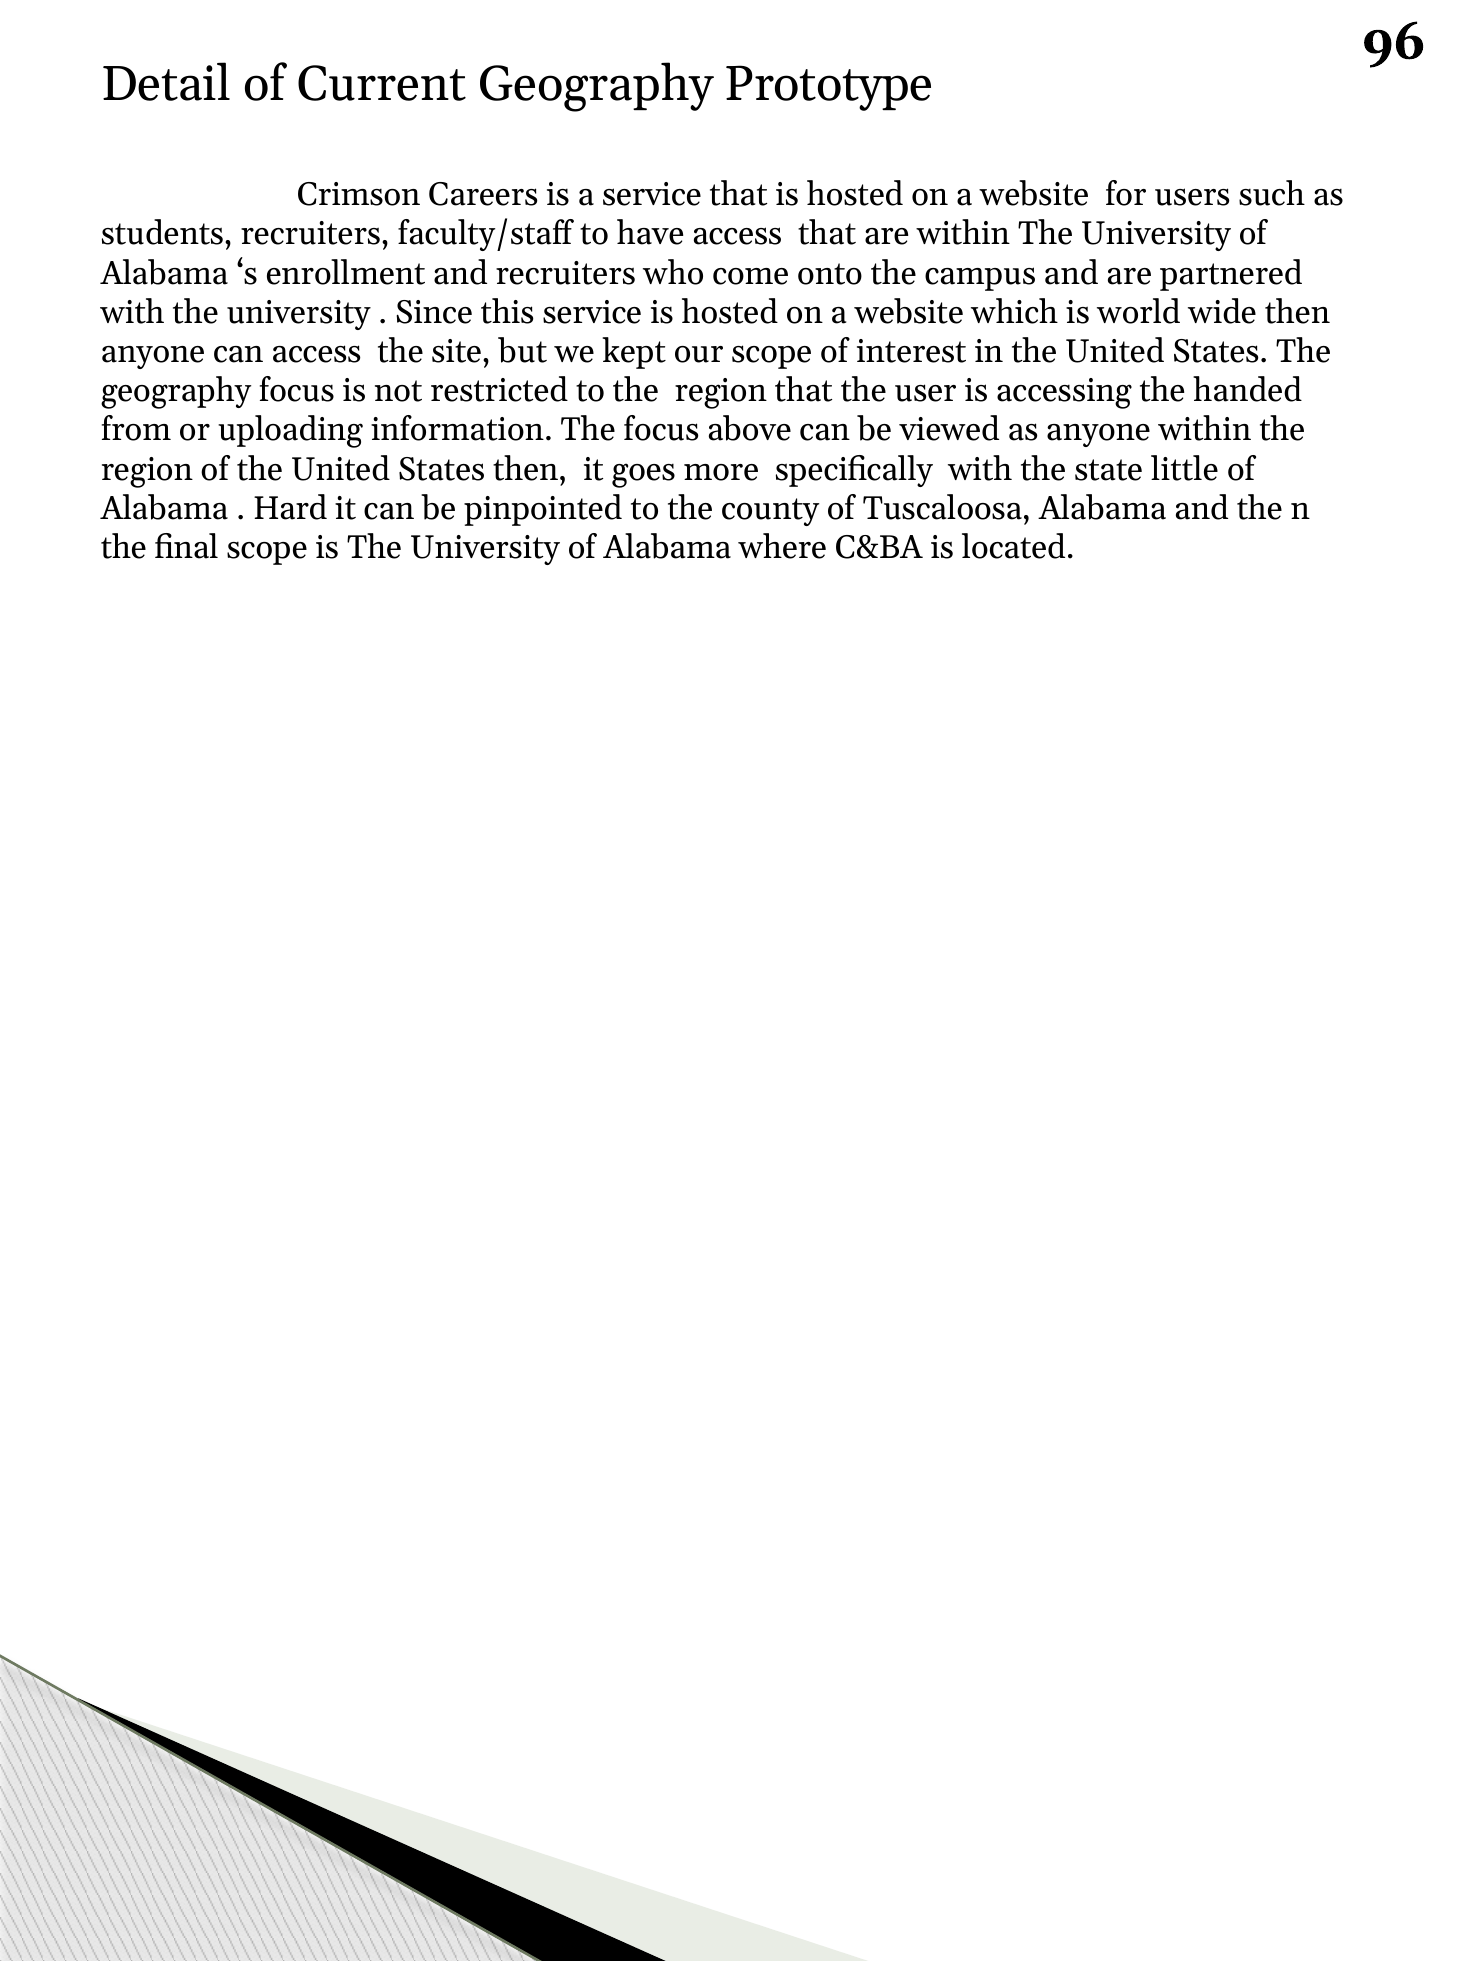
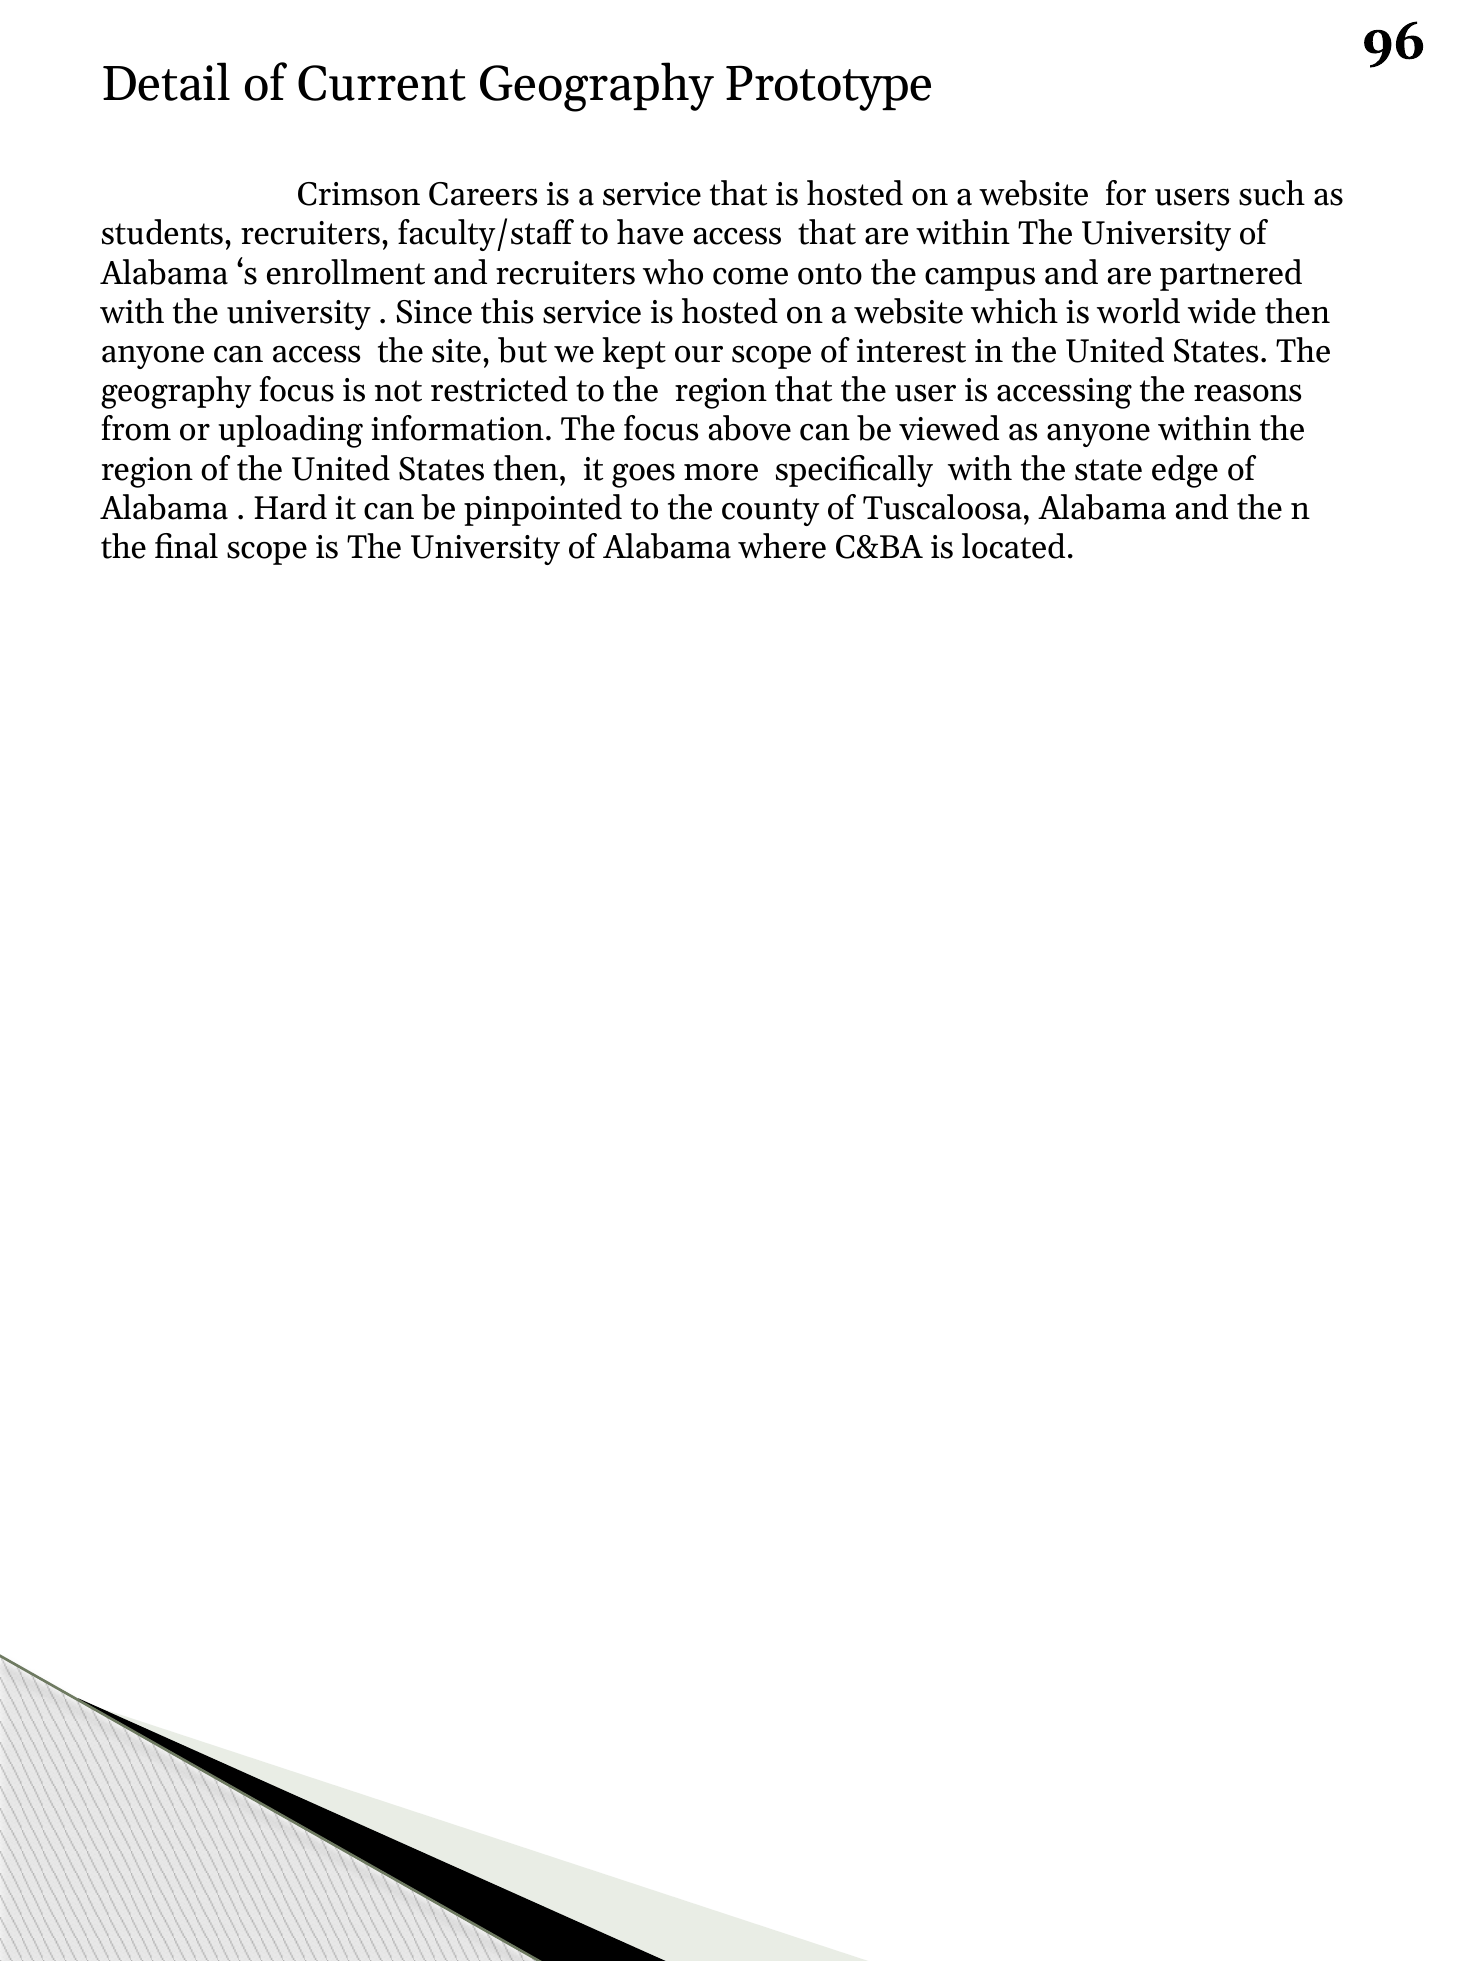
handed: handed -> reasons (1248, 391)
little: little -> edge (1185, 470)
